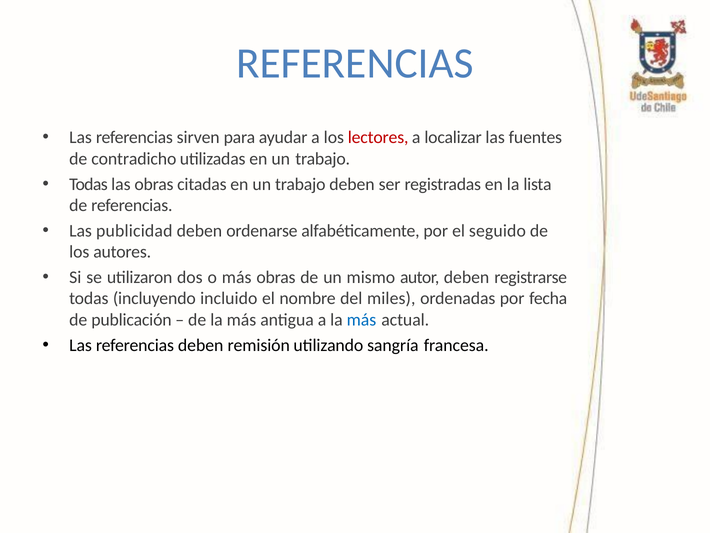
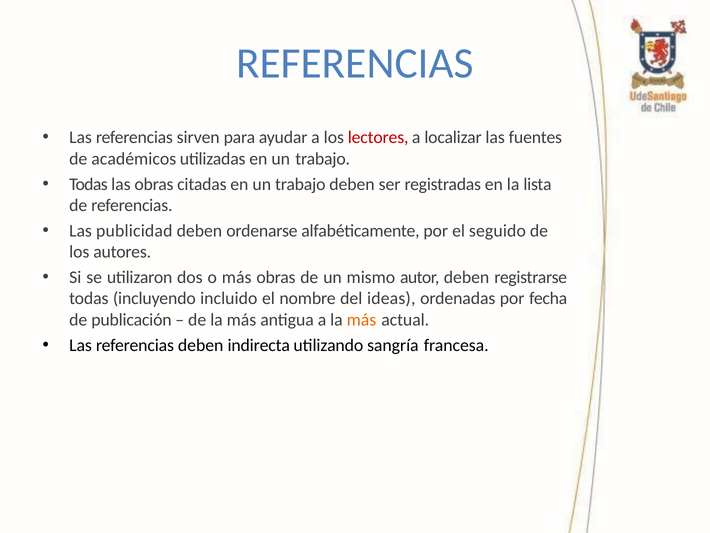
contradicho: contradicho -> académicos (134, 159)
miles: miles -> ideas (391, 298)
más colour: blue -> orange (361, 320)
remisión: remisión -> indirecta (259, 345)
